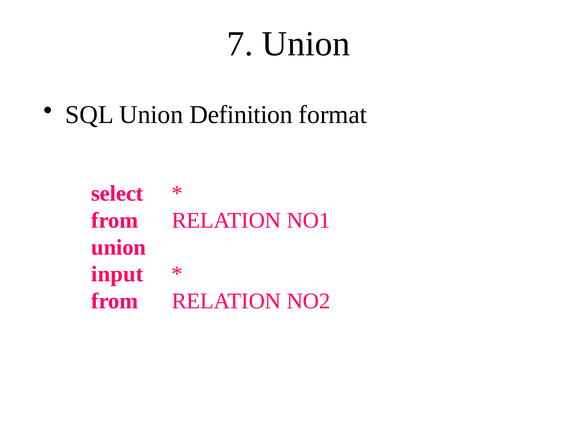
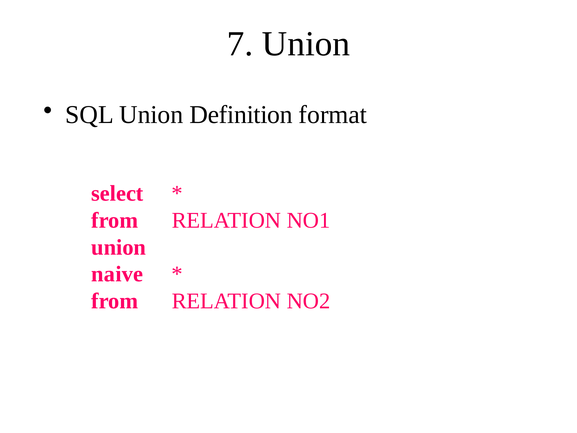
input: input -> naive (117, 274)
